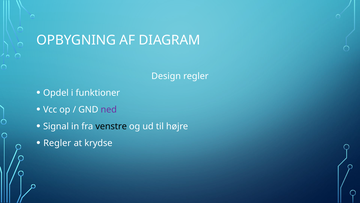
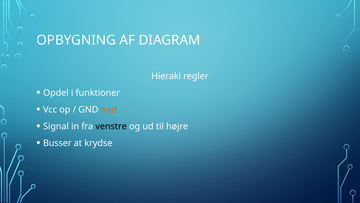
Design: Design -> Hieraki (166, 76)
ned colour: purple -> orange (109, 109)
Regler: Regler -> Busser (57, 143)
